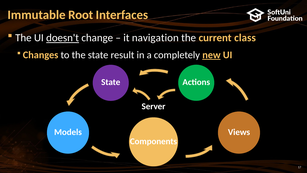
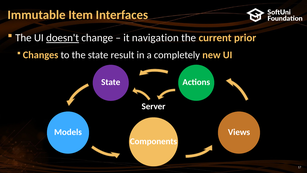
Root: Root -> Item (81, 15)
class: class -> prior (245, 38)
new underline: present -> none (211, 55)
